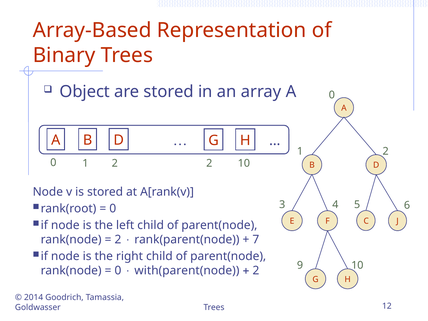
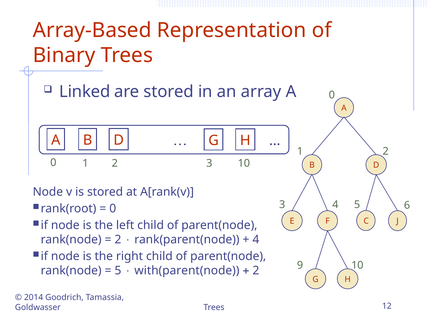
Object: Object -> Linked (85, 92)
2 2: 2 -> 3 (209, 163)
7: 7 -> 4 (256, 240)
0: 0 -> 5 (118, 270)
